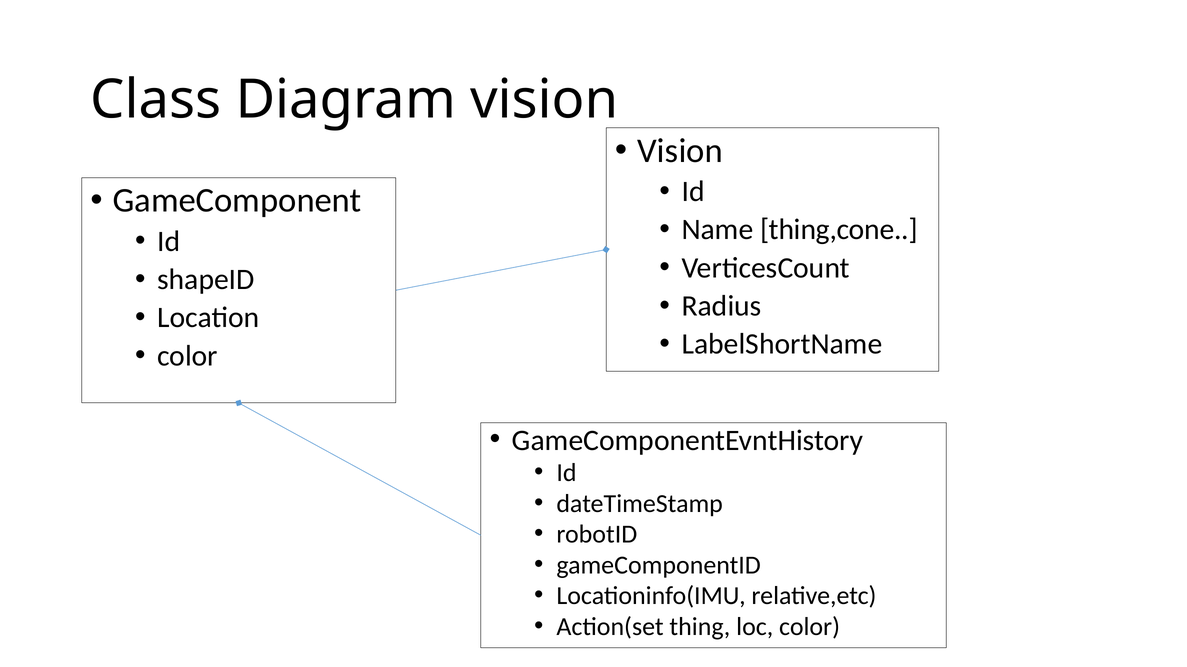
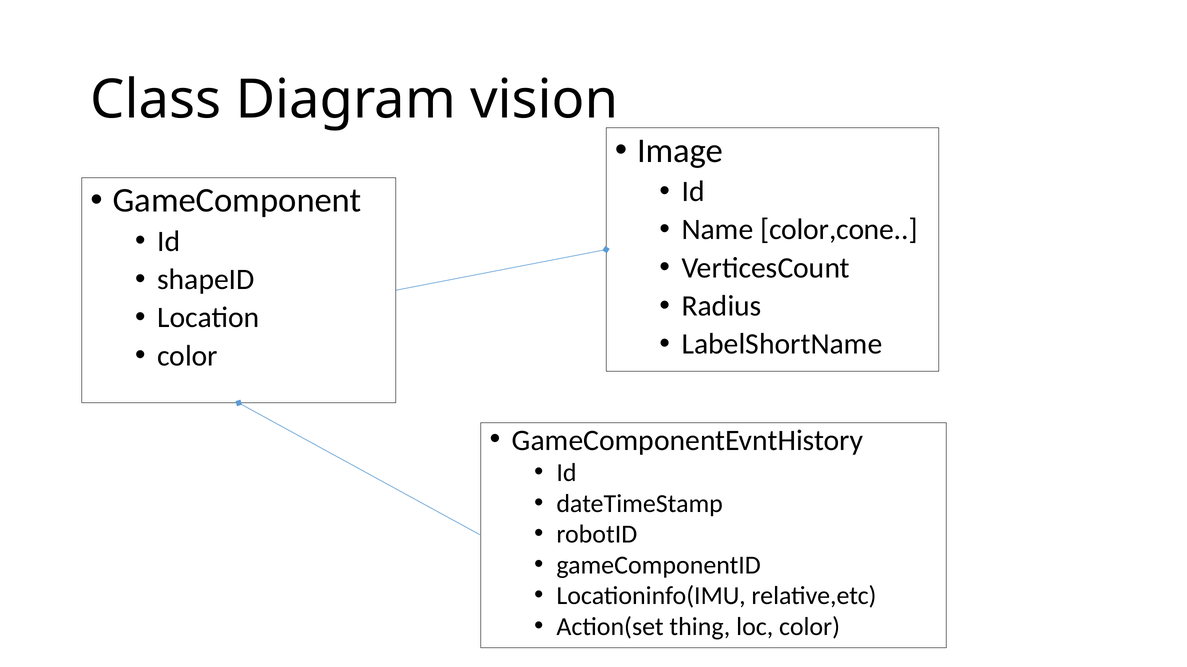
Vision: Vision -> Image (680, 151)
thing,cone: thing,cone -> color,cone (839, 230)
